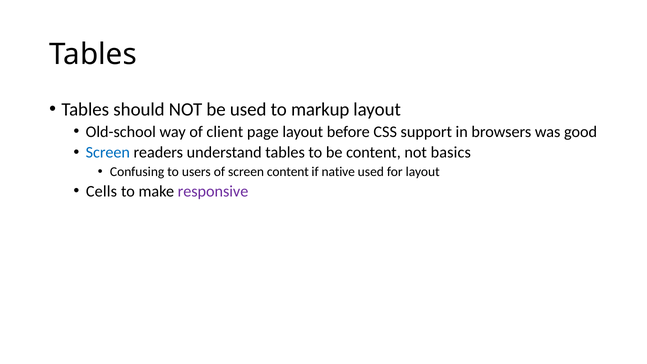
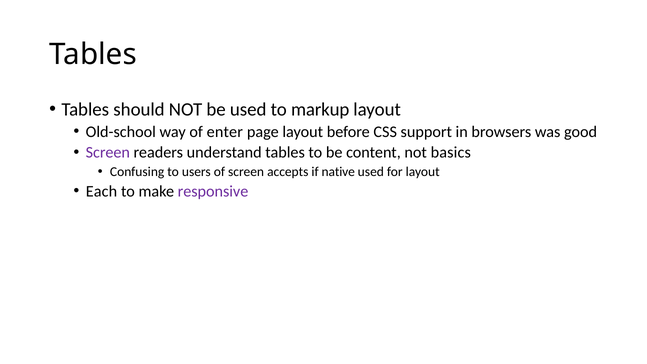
client: client -> enter (225, 132)
Screen colour: blue -> purple (108, 153)
screen content: content -> accepts (288, 172)
Cells: Cells -> Each (101, 191)
